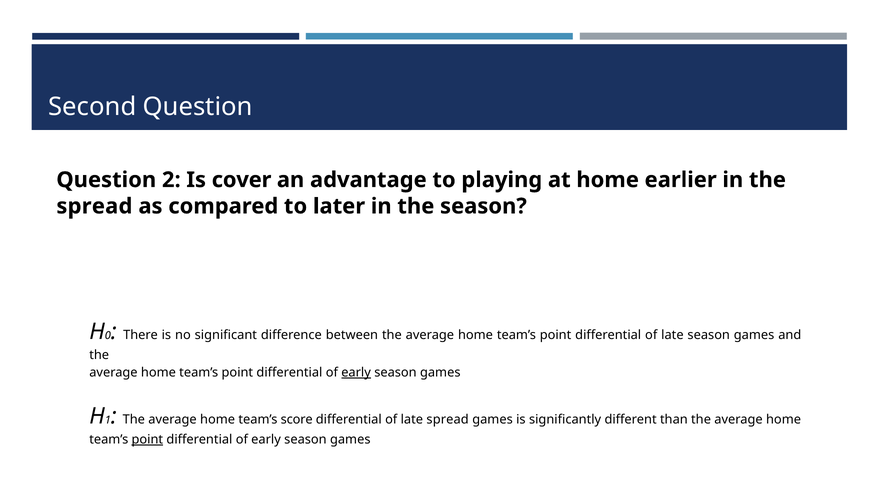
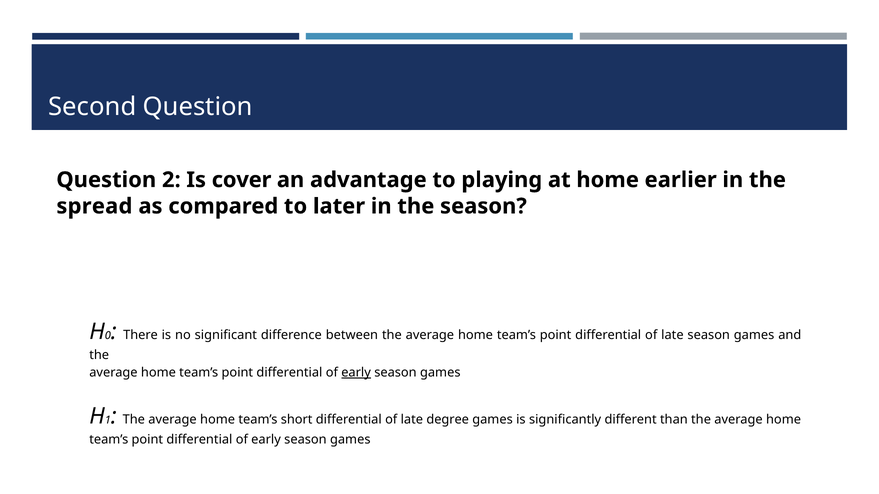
score: score -> short (297, 420)
late spread: spread -> degree (448, 420)
point underline: present -> none (147, 440)
